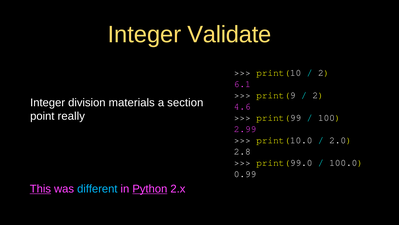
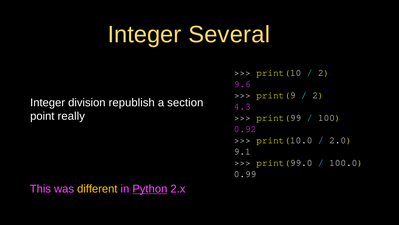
Validate: Validate -> Several (229, 34)
6.1: 6.1 -> 9.6 (242, 84)
materials: materials -> republish (132, 102)
4.6: 4.6 -> 4.3 (242, 106)
2.99: 2.99 -> 0.92 (245, 129)
2.8: 2.8 -> 9.1 (242, 151)
This underline: present -> none (40, 188)
different colour: light blue -> yellow (97, 188)
